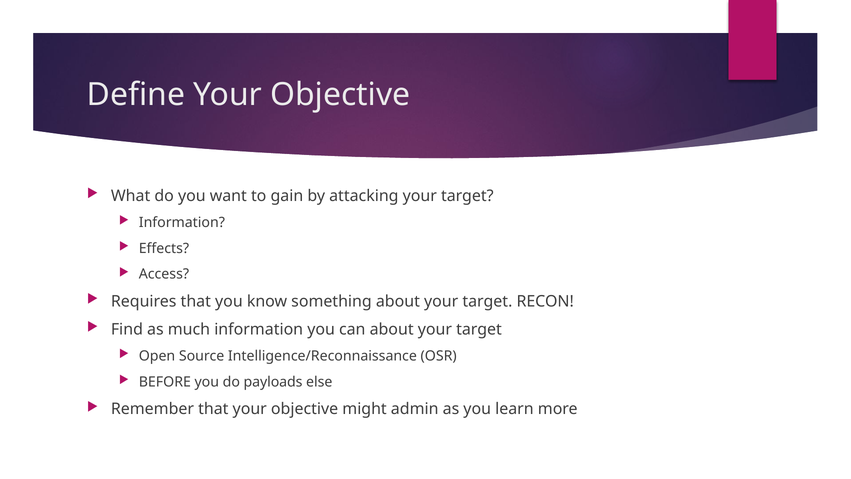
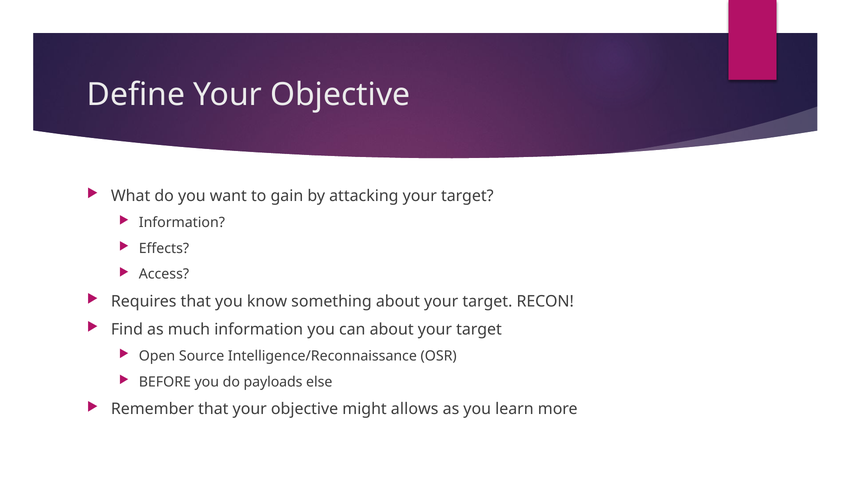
admin: admin -> allows (415, 409)
